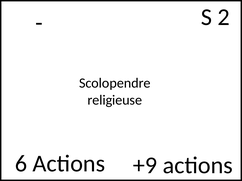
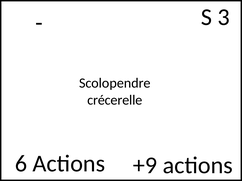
2: 2 -> 3 (224, 17)
religieuse: religieuse -> crécerelle (115, 100)
